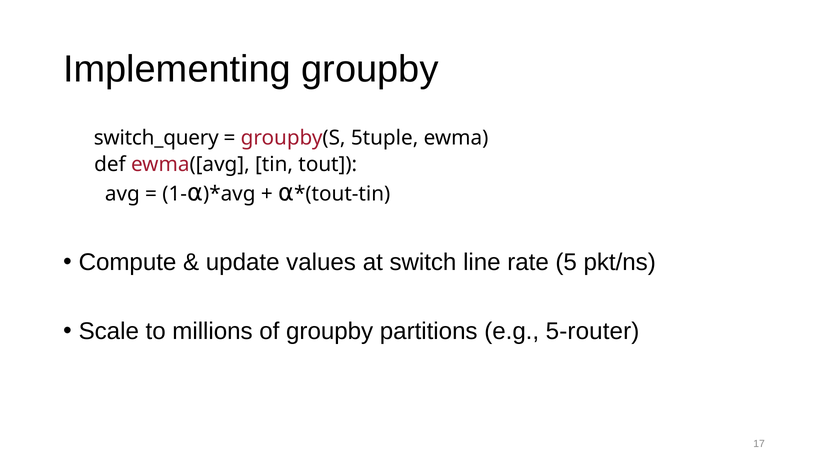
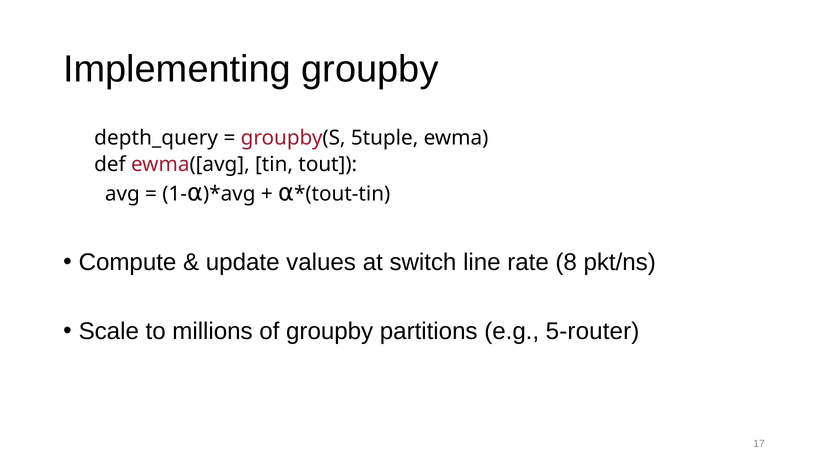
switch_query: switch_query -> depth_query (156, 138)
5: 5 -> 8 (566, 263)
